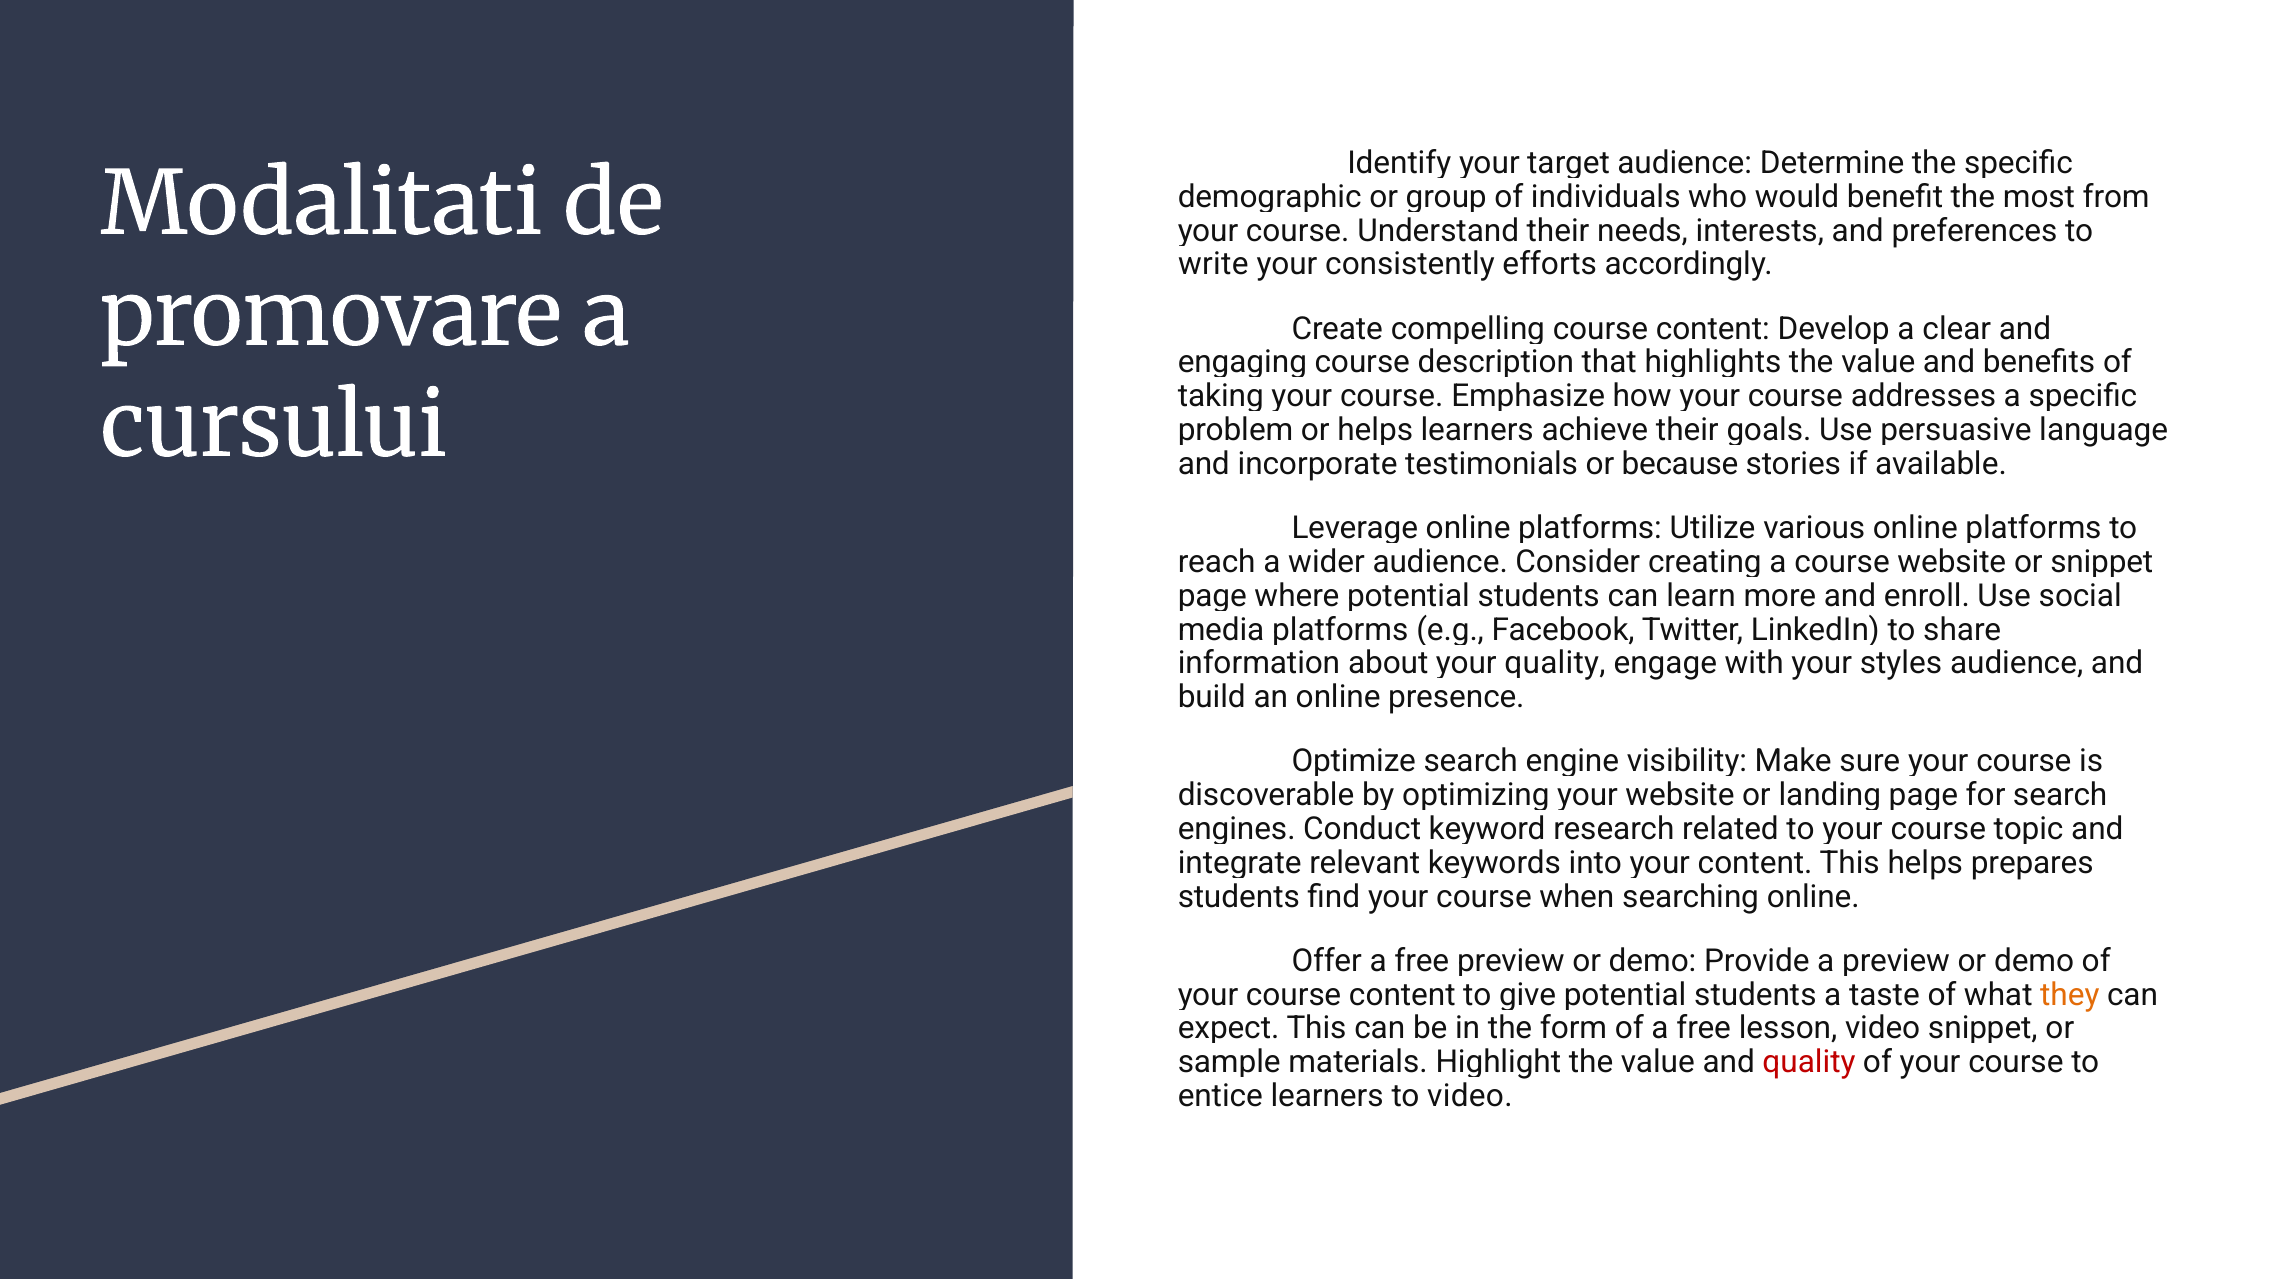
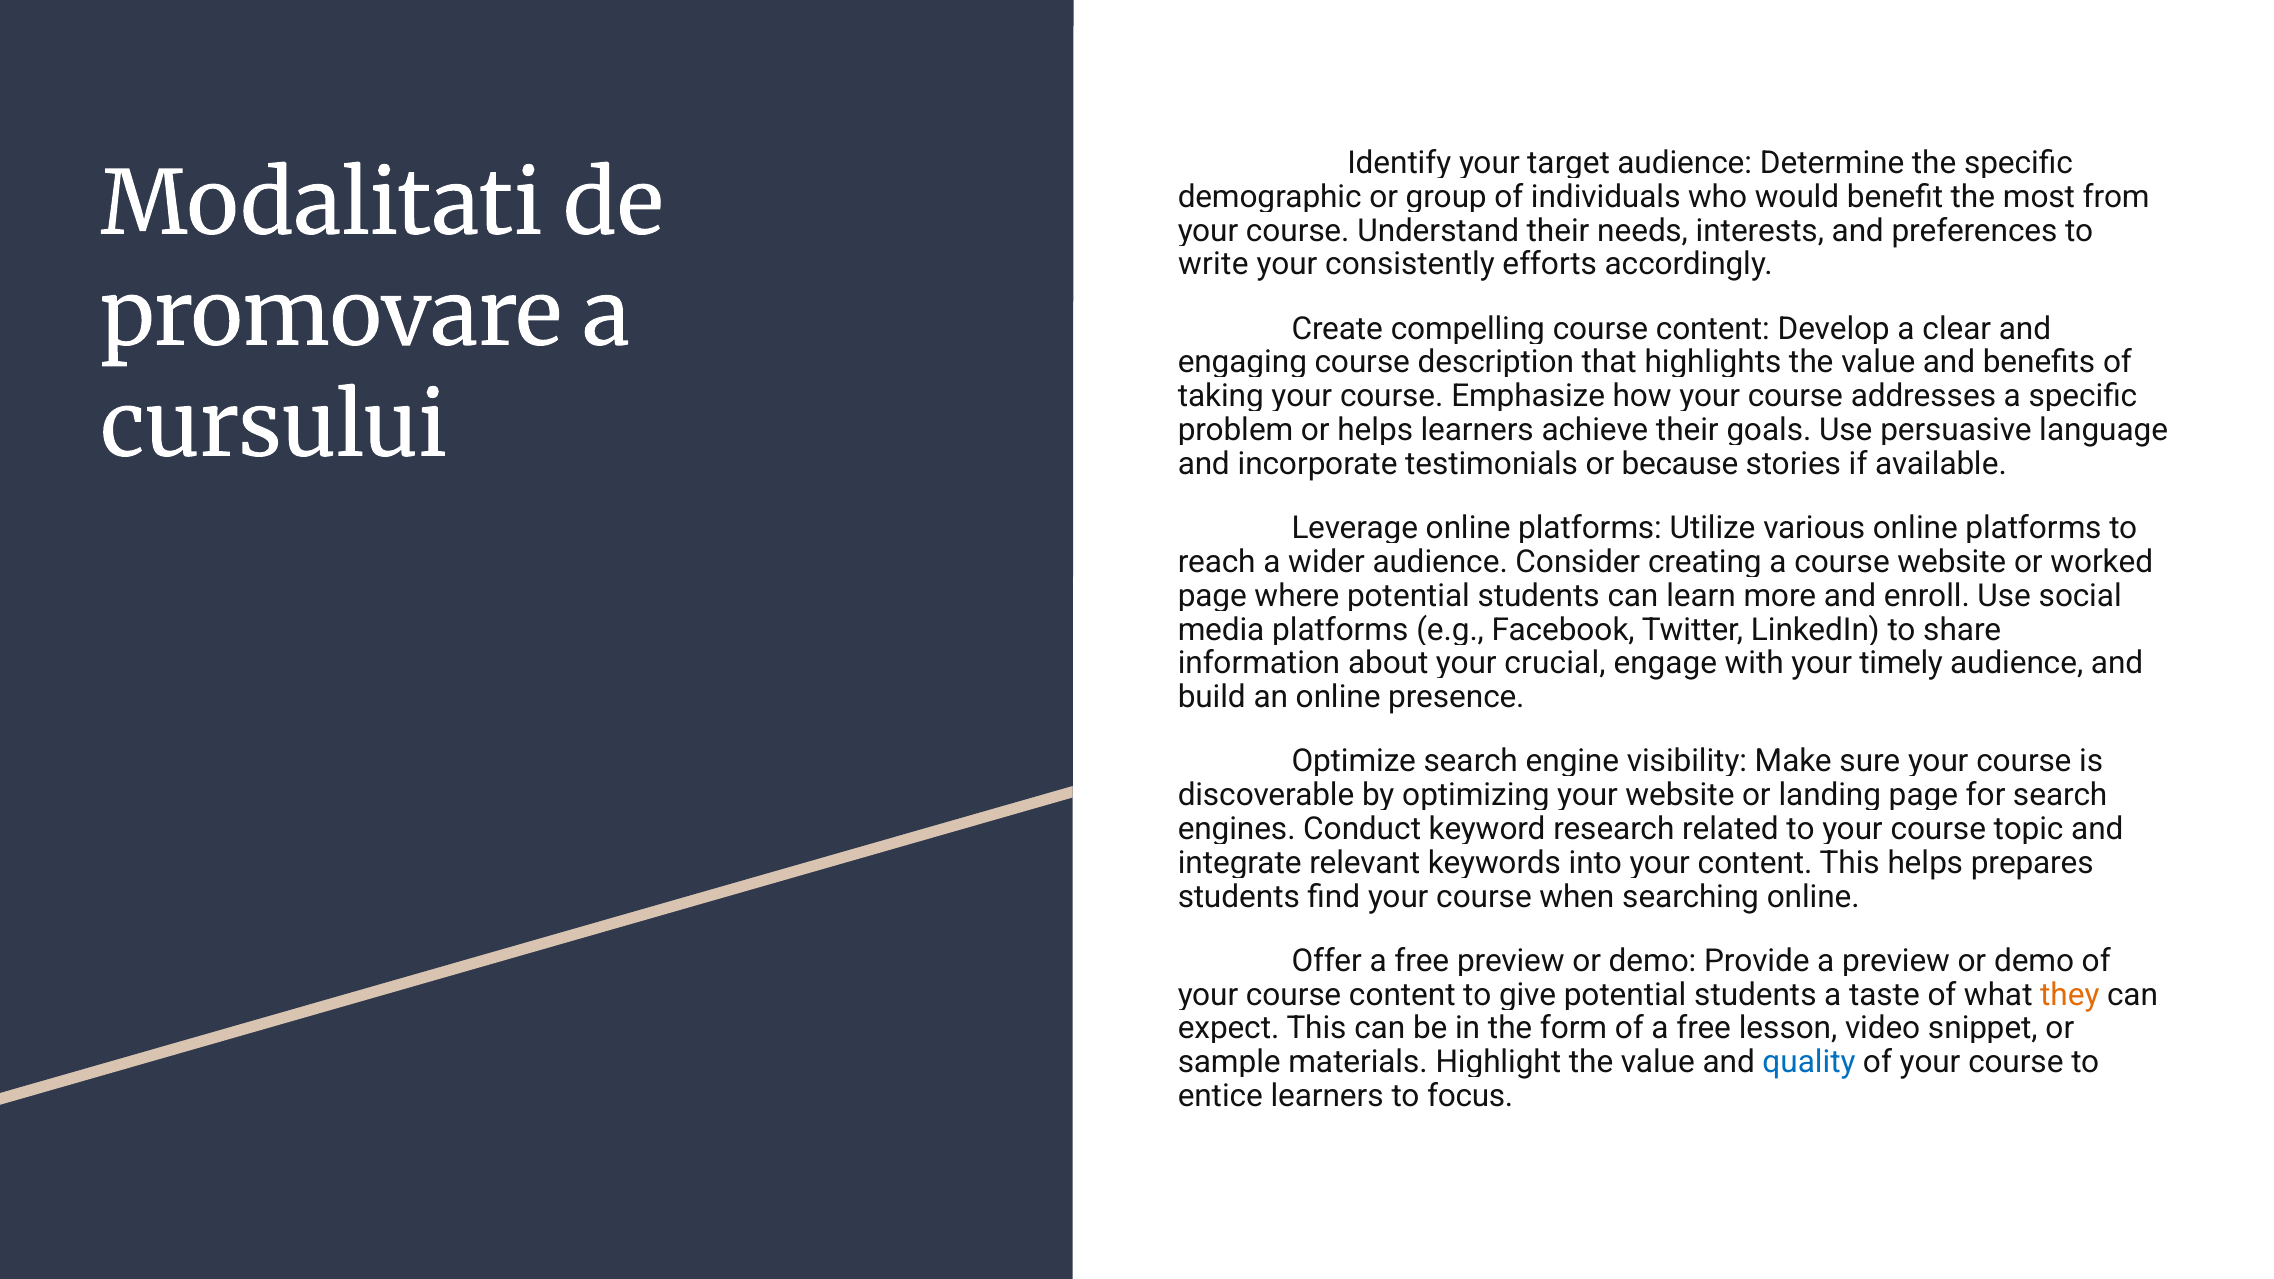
snippet: snippet -> worked (2102, 562)
quality: quality -> crucial (1555, 664)
styles: styles -> timely (1901, 664)
quality colour: red -> blue (1809, 1062)
to video: video -> focus (1470, 1096)
